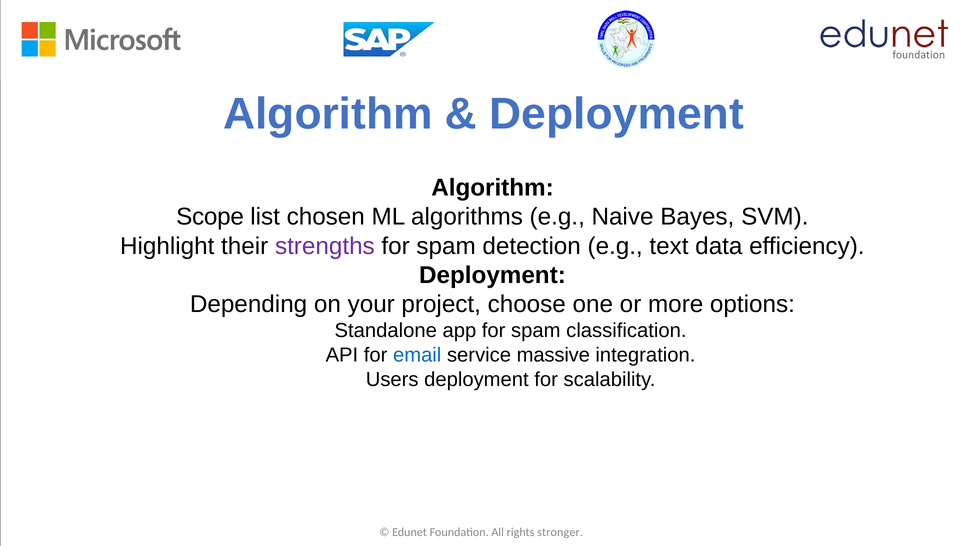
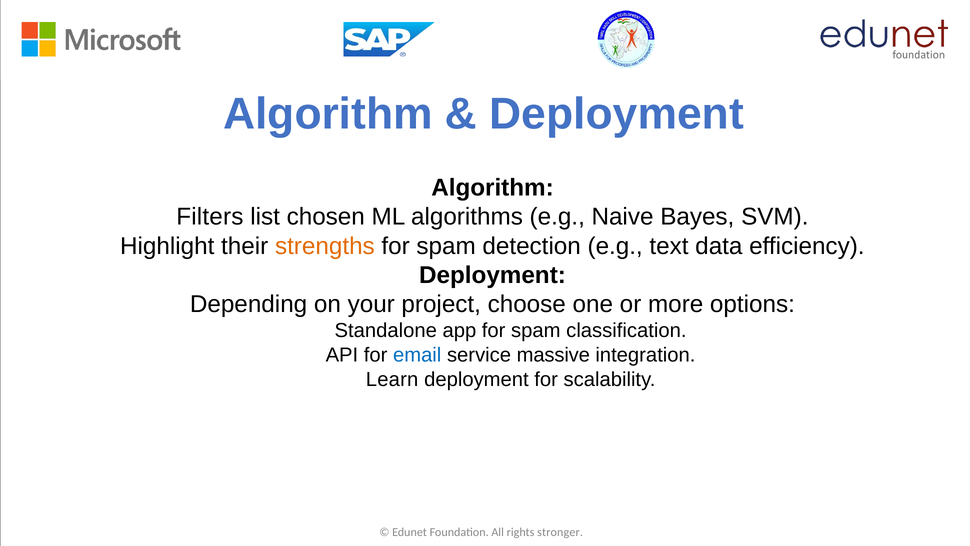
Scope: Scope -> Filters (210, 217)
strengths colour: purple -> orange (325, 246)
Users: Users -> Learn (392, 379)
